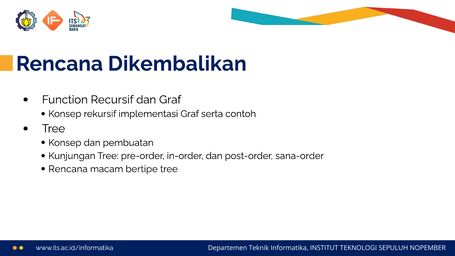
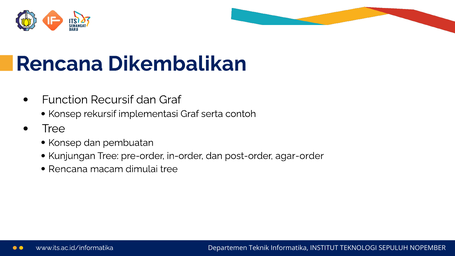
sana-order: sana-order -> agar-order (300, 156)
bertipe: bertipe -> dimulai (142, 169)
